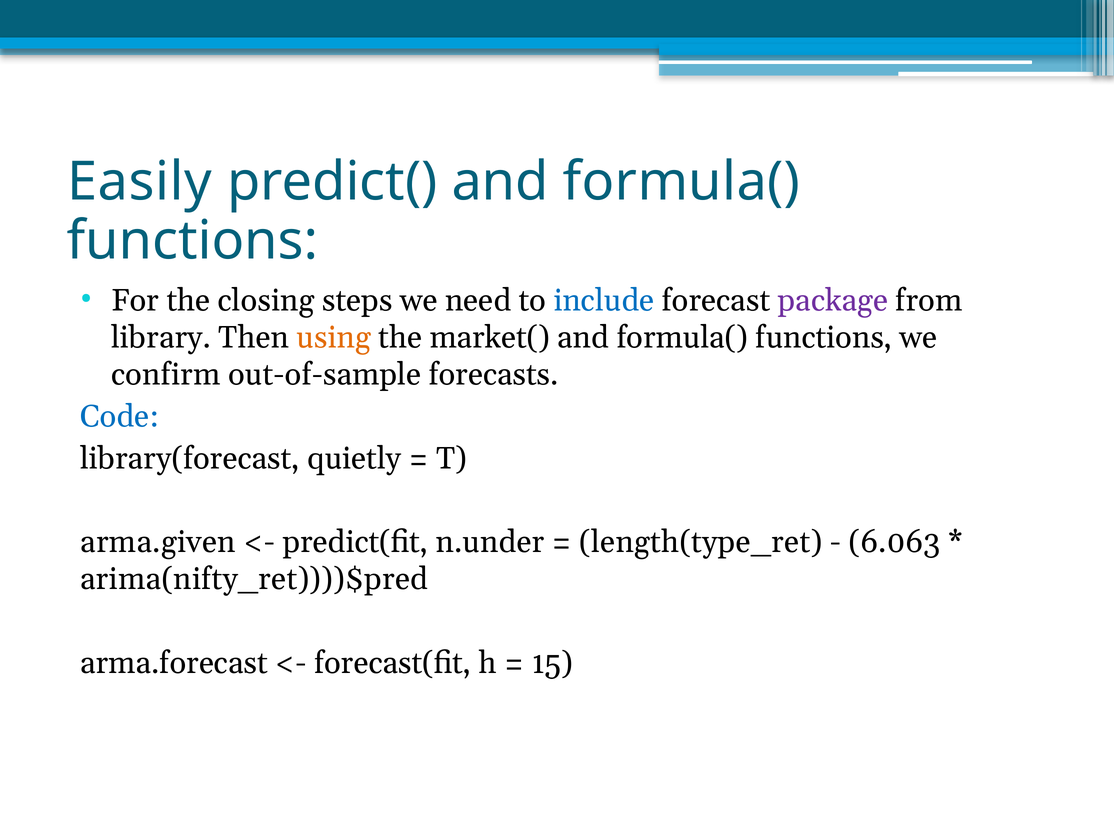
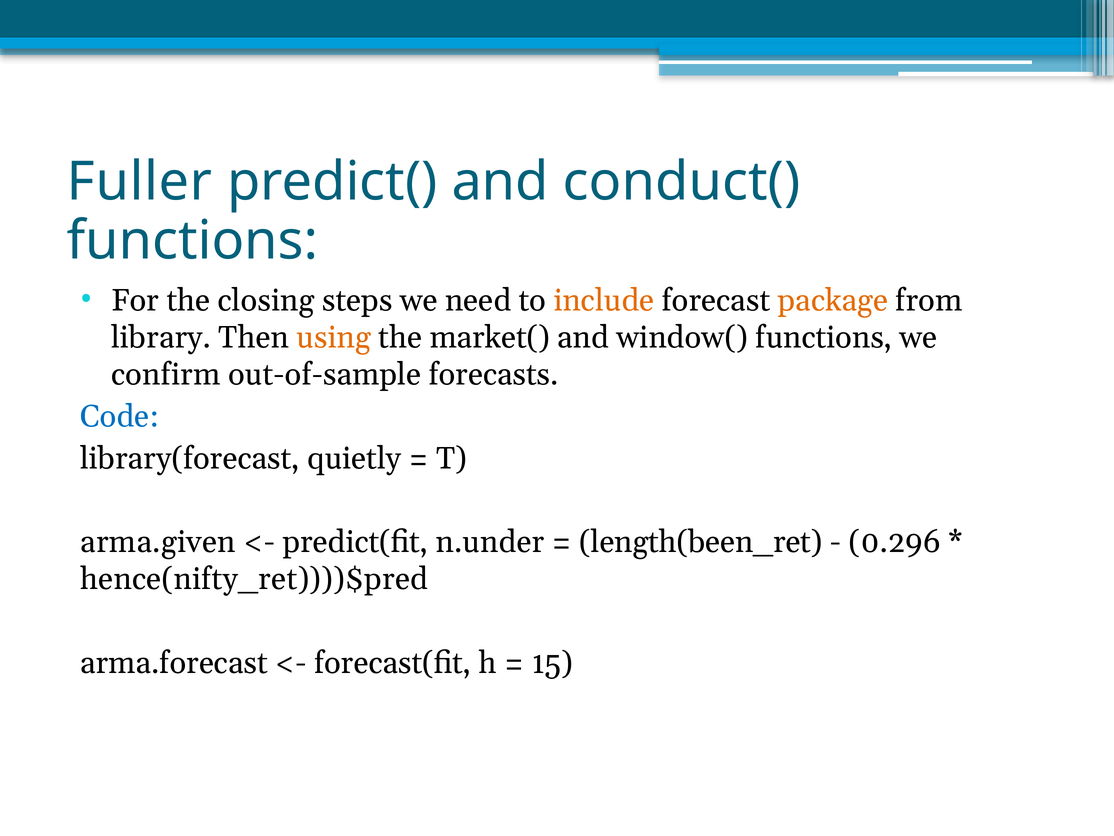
Easily: Easily -> Fuller (140, 182)
predict( and formula(: formula( -> conduct( (682, 182)
include colour: blue -> orange (604, 300)
package colour: purple -> orange (833, 300)
formula(: formula( -> window( (682, 337)
length(type_ret: length(type_ret -> length(been_ret (701, 542)
6.063: 6.063 -> 0.296 (895, 542)
arima(nifty_ret))))$pred: arima(nifty_ret))))$pred -> hence(nifty_ret))))$pred (254, 579)
